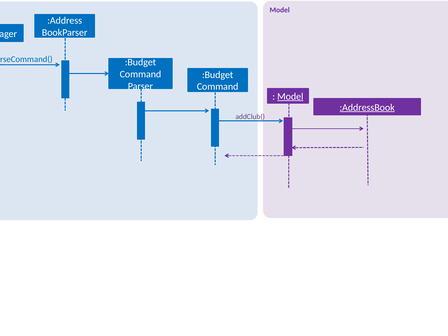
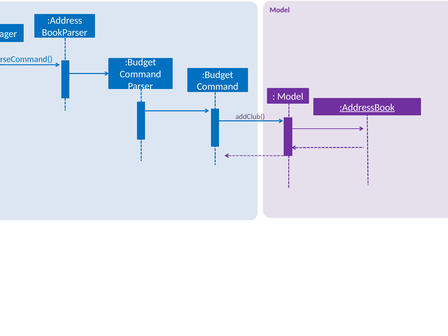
Model underline: present -> none (290, 96)
